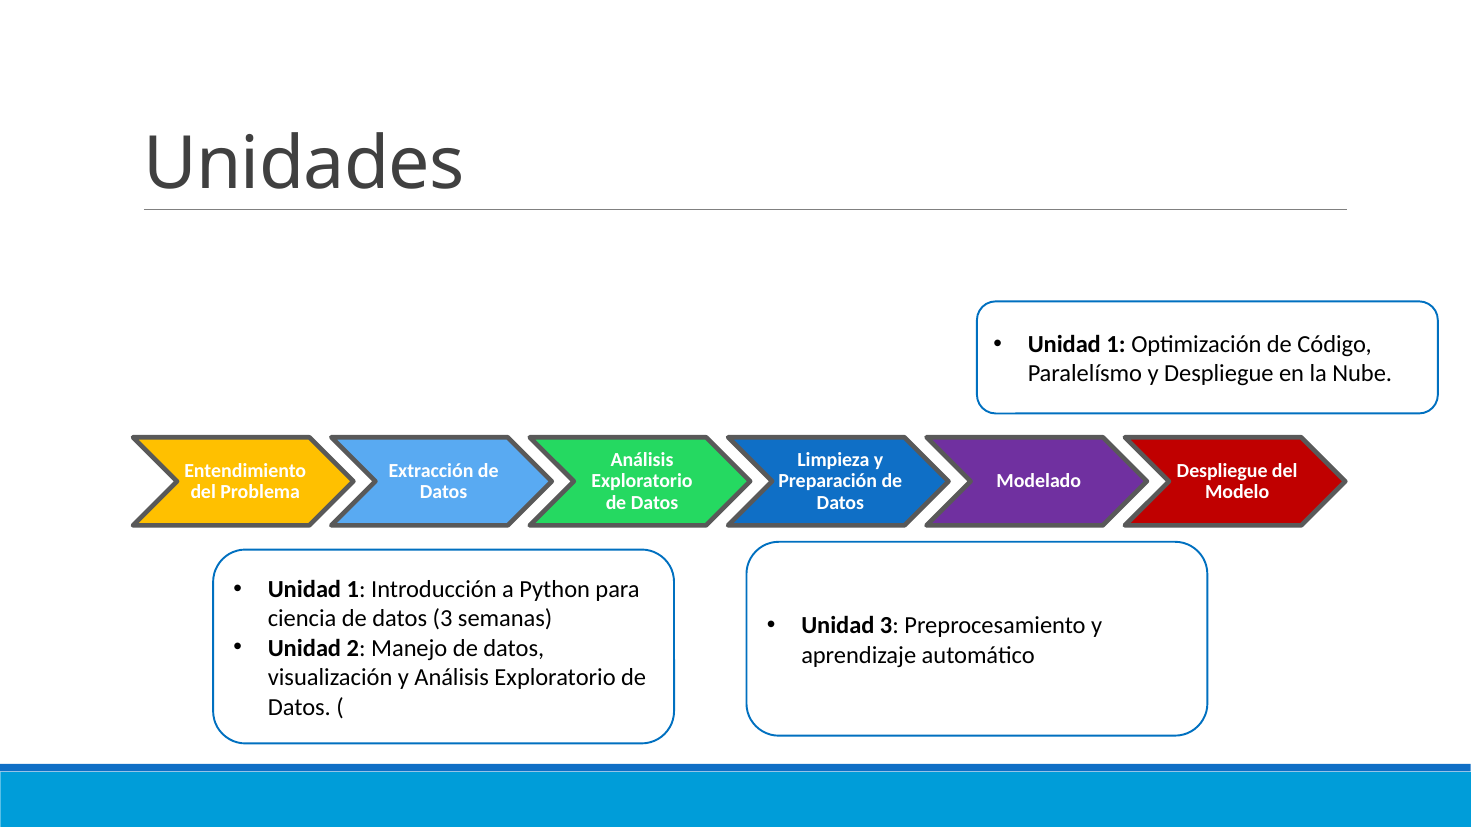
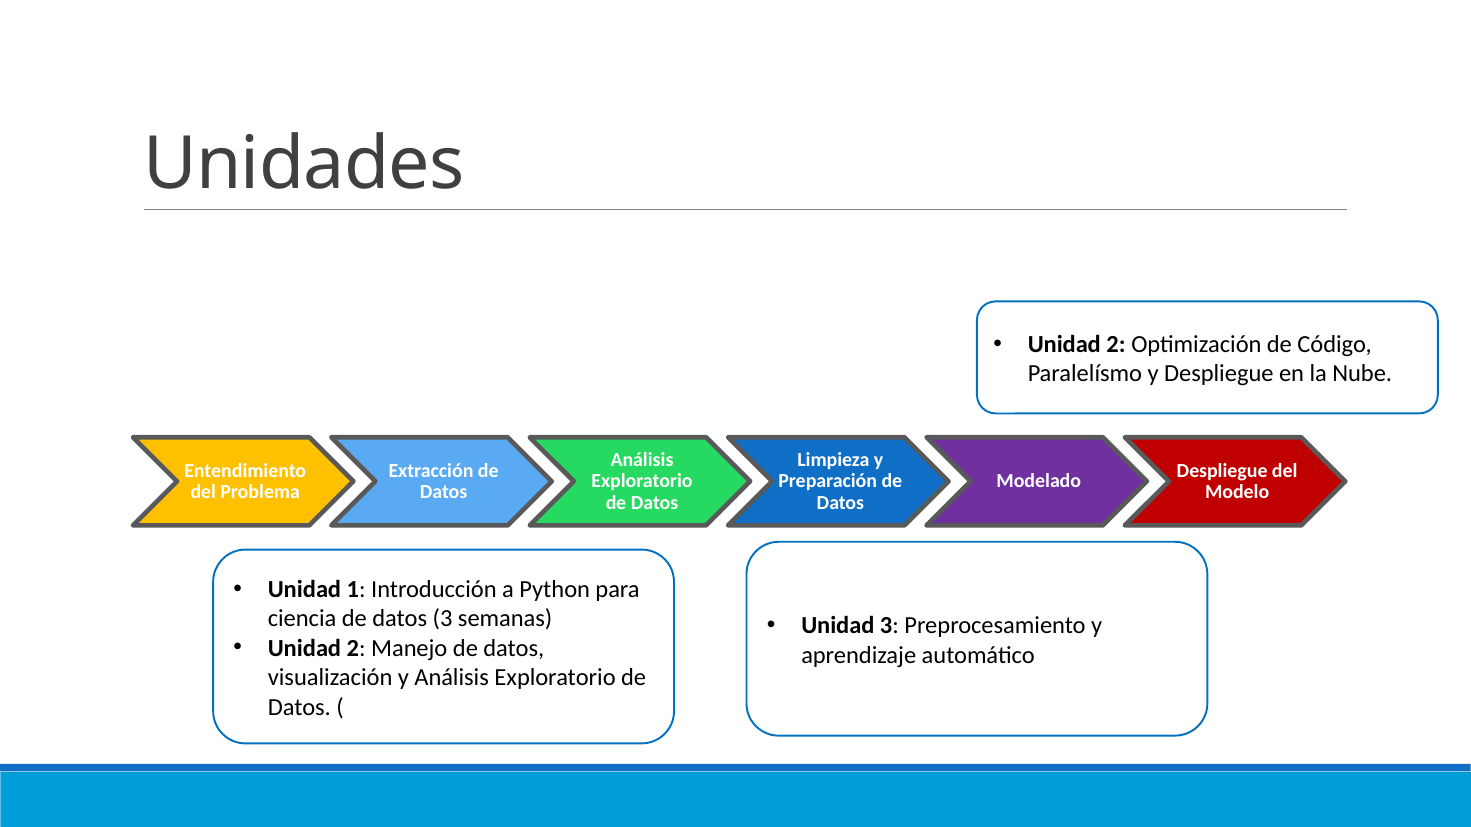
1: 1 -> 2 (1116, 345)
